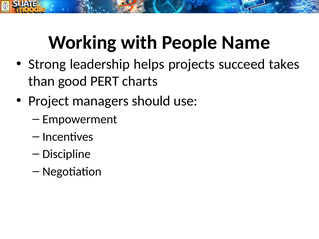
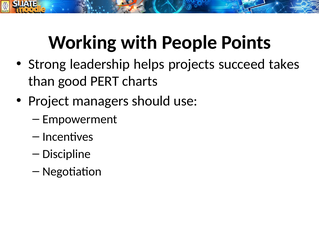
Name: Name -> Points (246, 43)
